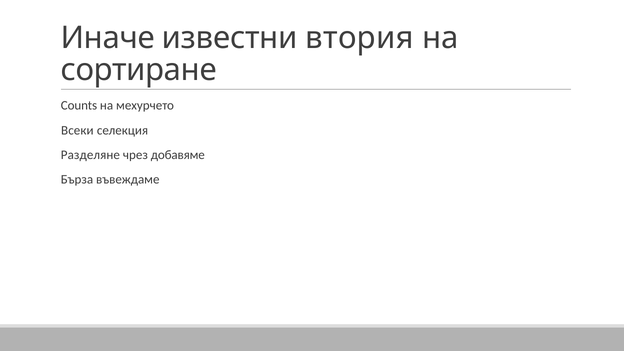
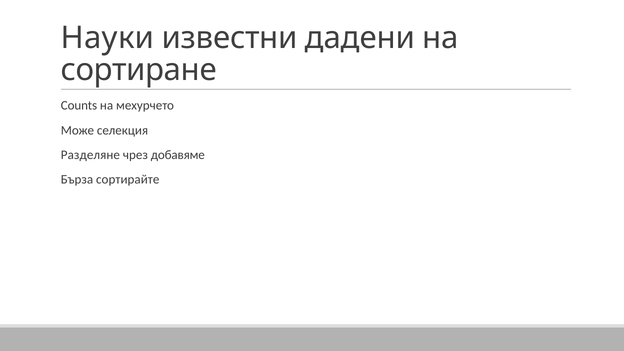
Иначе: Иначе -> Науки (108, 38)
втория: втория -> дадени (360, 38)
Всеки: Всеки -> Може (77, 130)
въвеждаме: въвеждаме -> сортирайте (128, 180)
